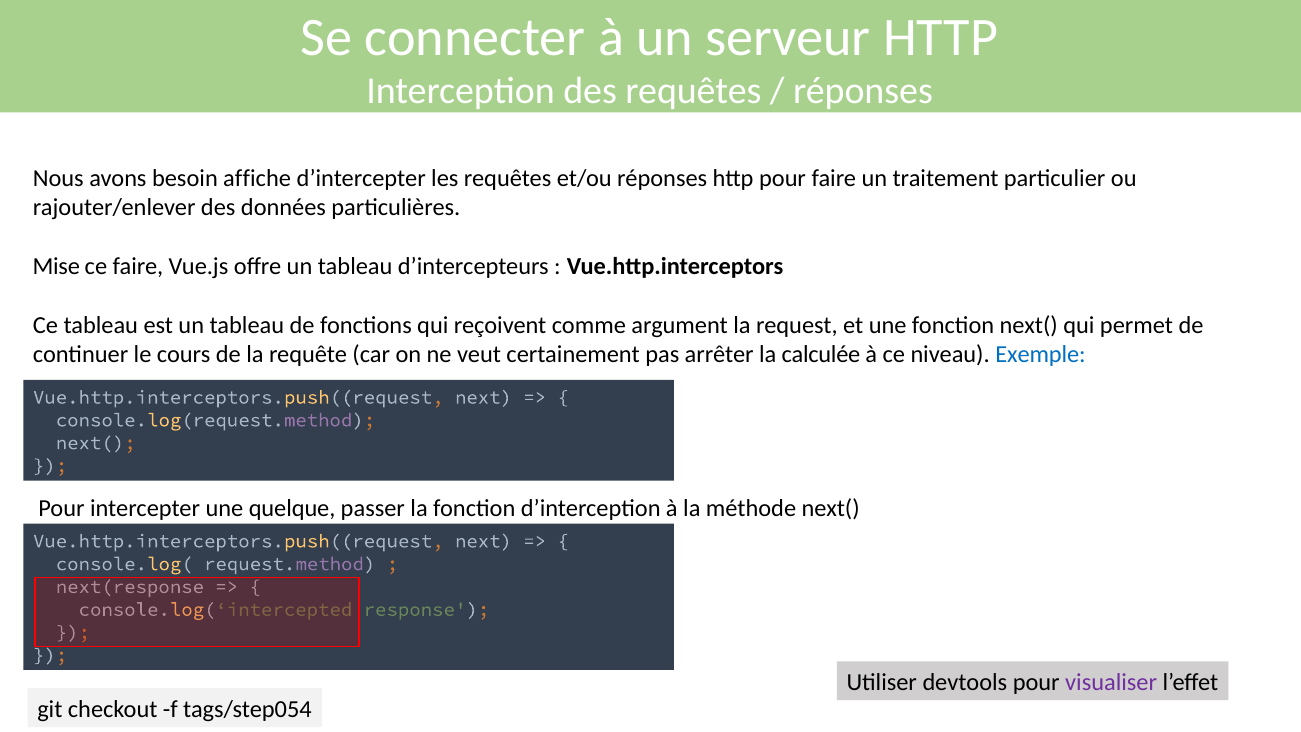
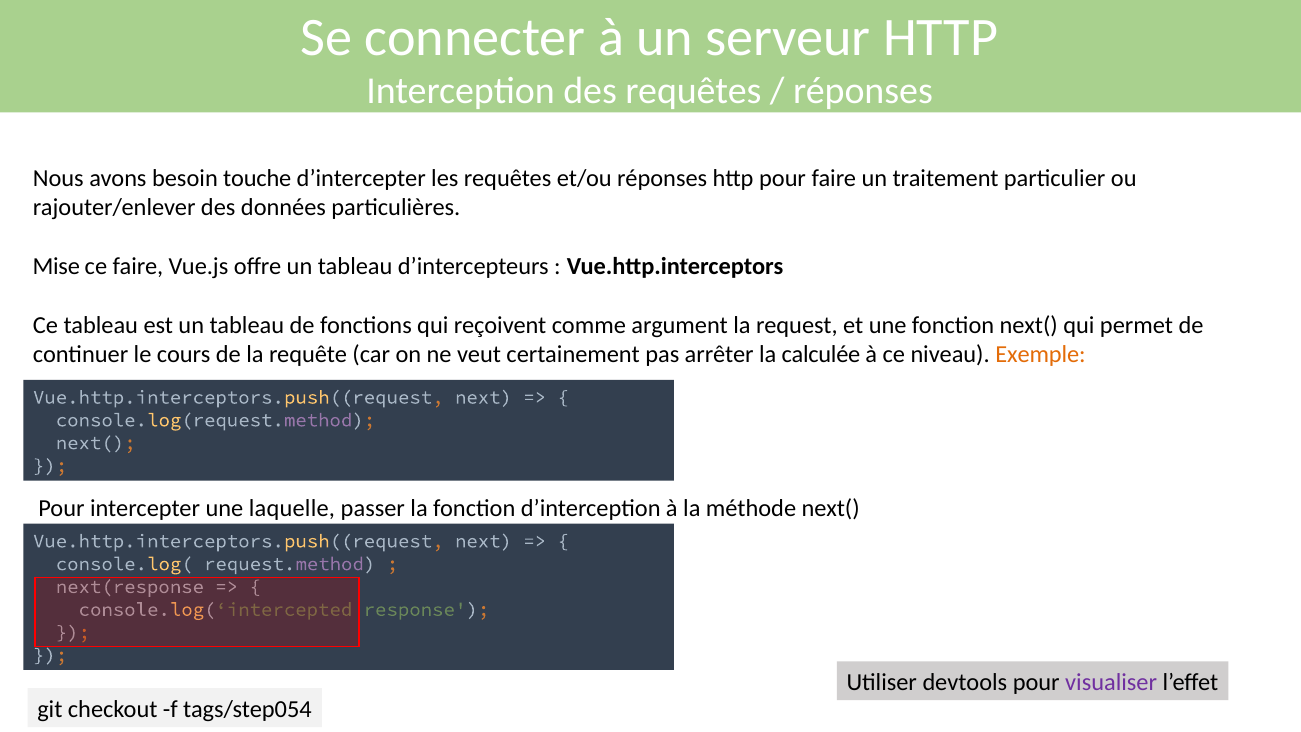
affiche: affiche -> touche (257, 179)
Exemple colour: blue -> orange (1040, 354)
quelque: quelque -> laquelle (292, 508)
